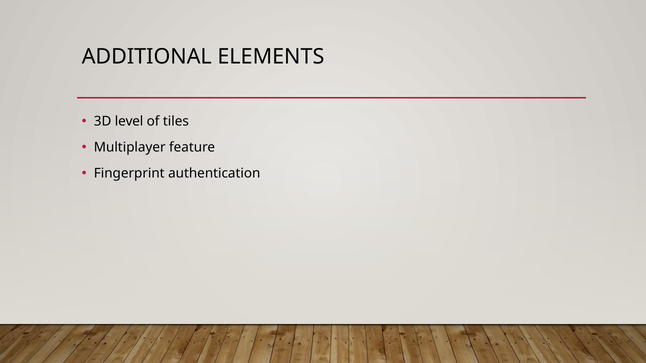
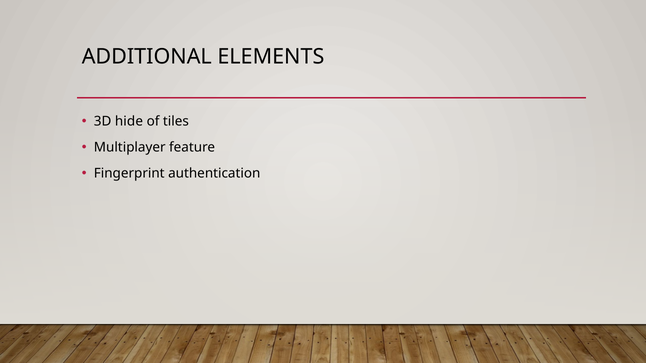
level: level -> hide (129, 121)
